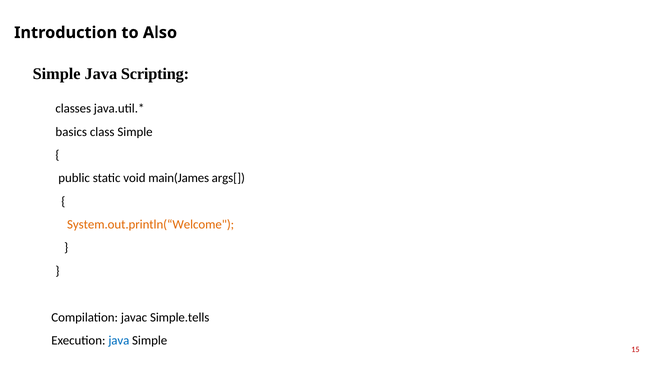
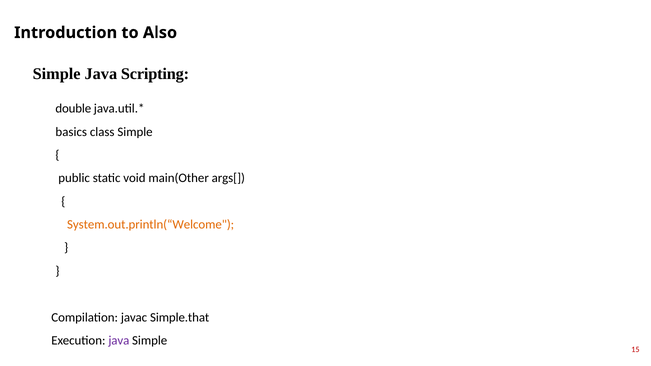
classes: classes -> double (73, 109)
main(James: main(James -> main(Other (179, 178)
Simple.tells: Simple.tells -> Simple.that (180, 317)
java colour: blue -> purple (119, 341)
